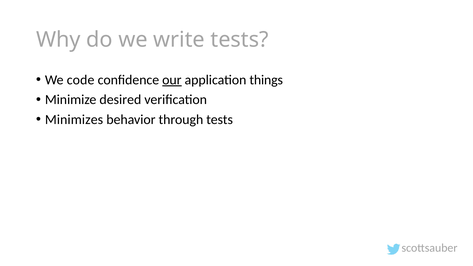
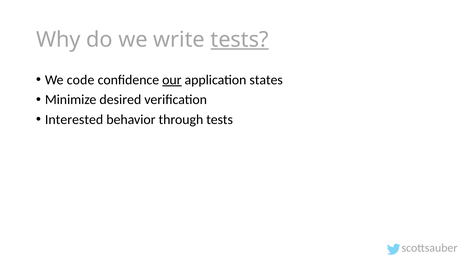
tests underline: none -> present (240, 40)
things: things -> states (266, 80)
Minimizes: Minimizes -> Interested (74, 120)
